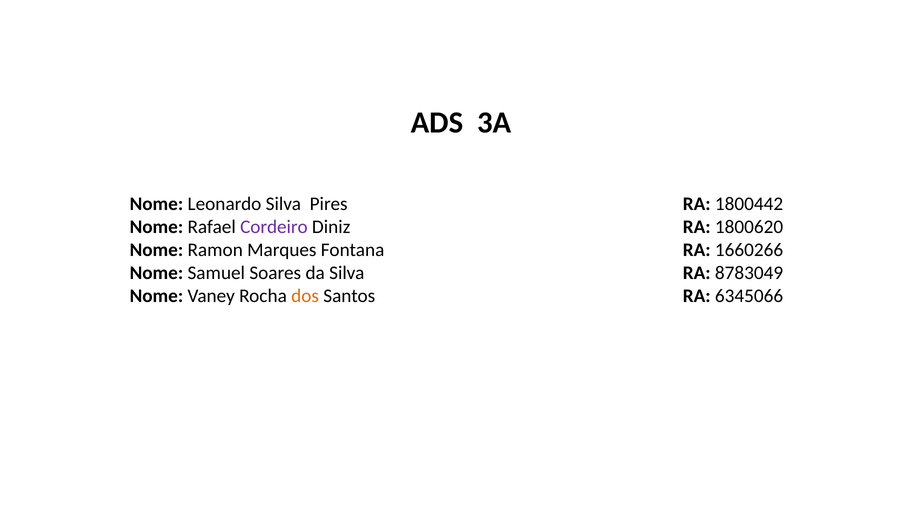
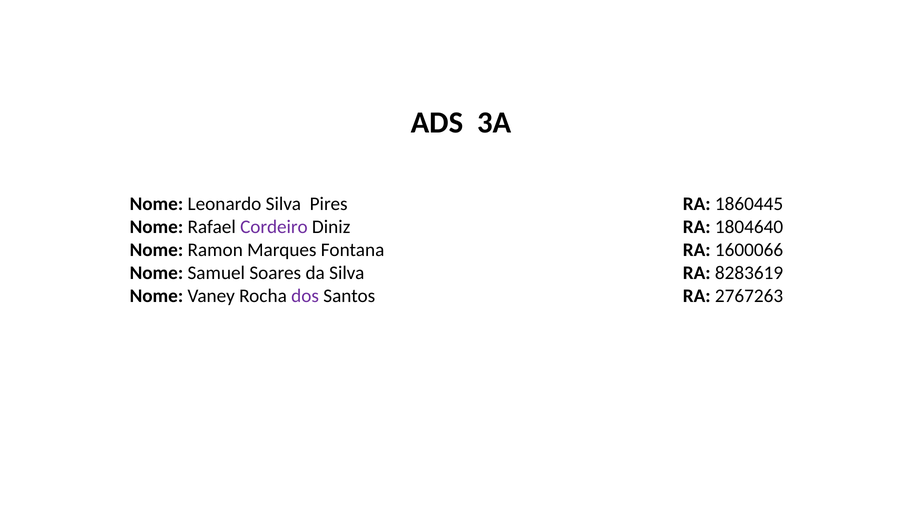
1800442: 1800442 -> 1860445 (749, 204)
1800620: 1800620 -> 1804640 (749, 227)
1660266: 1660266 -> 1600066 (749, 250)
8783049: 8783049 -> 8283619 (749, 273)
dos colour: orange -> purple (305, 296)
6345066: 6345066 -> 2767263 (749, 296)
